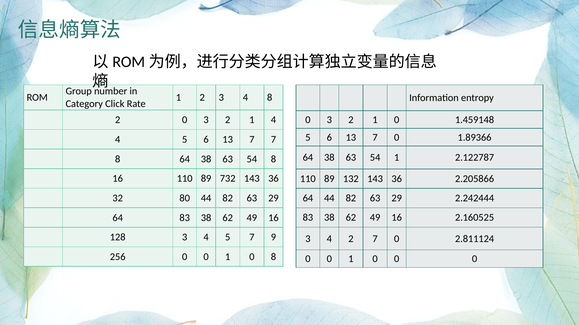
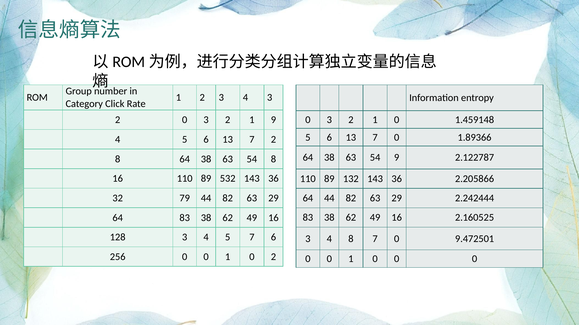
4 8: 8 -> 3 (270, 98)
1 4: 4 -> 9 (273, 120)
7 7: 7 -> 2 (273, 140)
54 1: 1 -> 9 (397, 158)
732: 732 -> 532 (228, 179)
80: 80 -> 79 (185, 198)
7 9: 9 -> 6 (273, 238)
4 2: 2 -> 8 (351, 239)
2.811124: 2.811124 -> 9.472501 (475, 239)
0 8: 8 -> 2 (273, 257)
